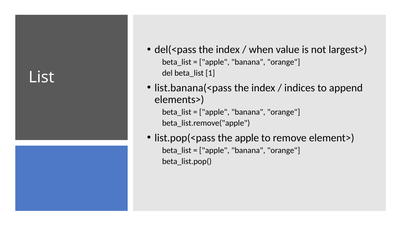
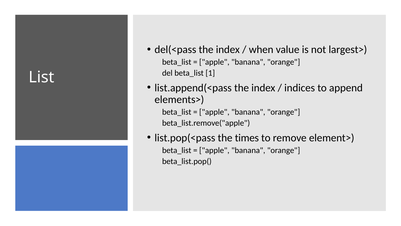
list.banana(<pass: list.banana(<pass -> list.append(<pass (193, 88)
the apple: apple -> times (247, 138)
